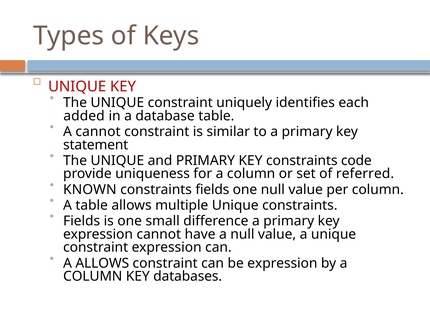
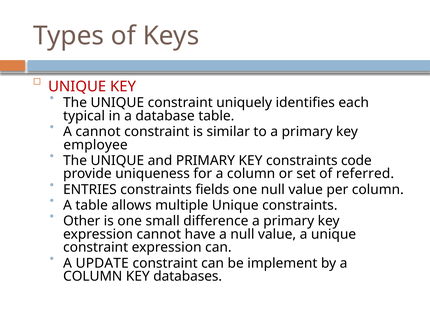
added: added -> typical (84, 116)
statement: statement -> employee (96, 145)
KNOWN: KNOWN -> ENTRIES (90, 190)
Fields: Fields -> Other (82, 221)
A ALLOWS: ALLOWS -> UPDATE (102, 264)
be expression: expression -> implement (282, 264)
